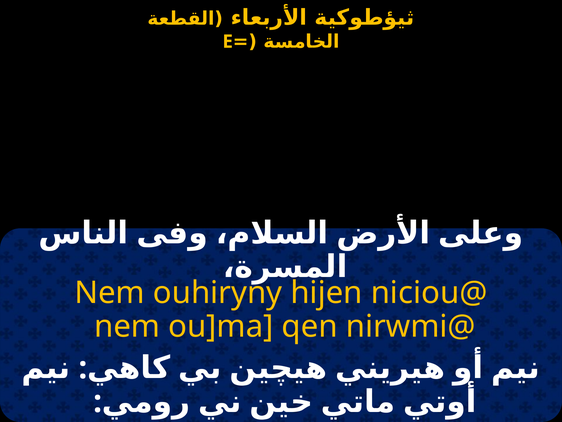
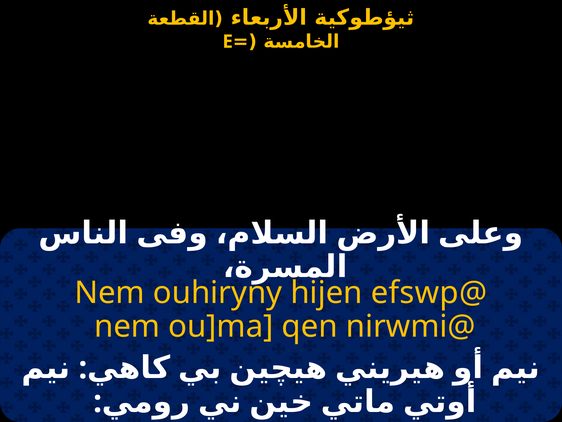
niciou@: niciou@ -> efswp@ (429, 292)
